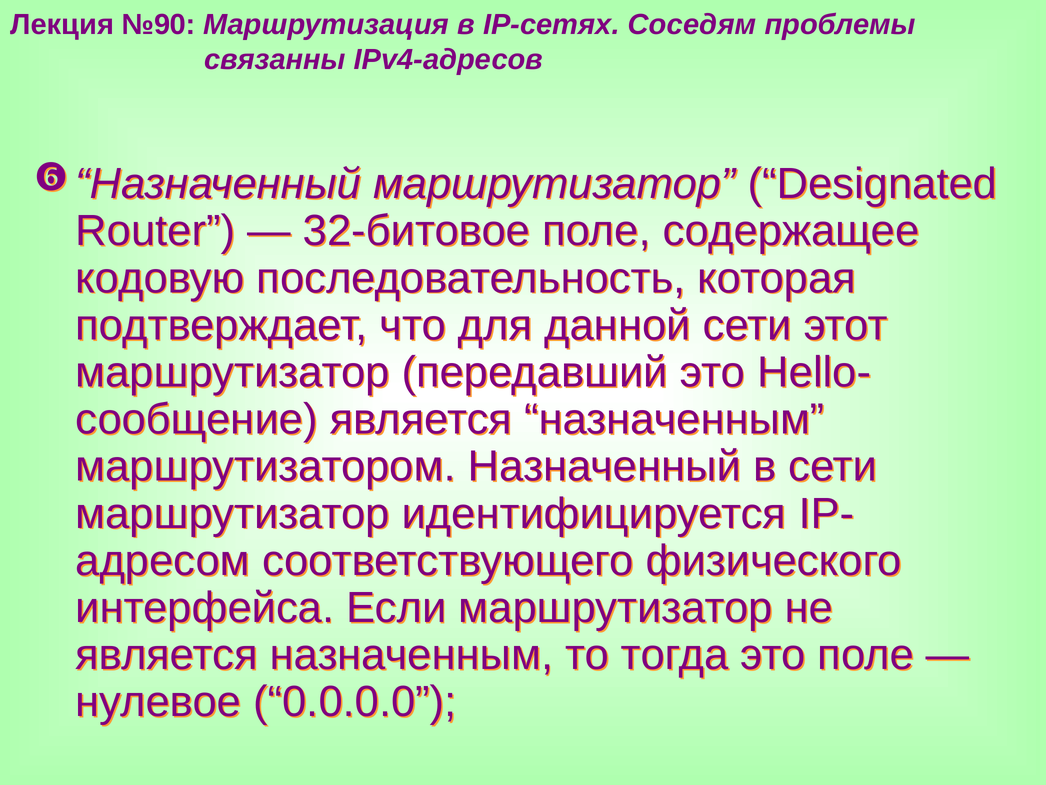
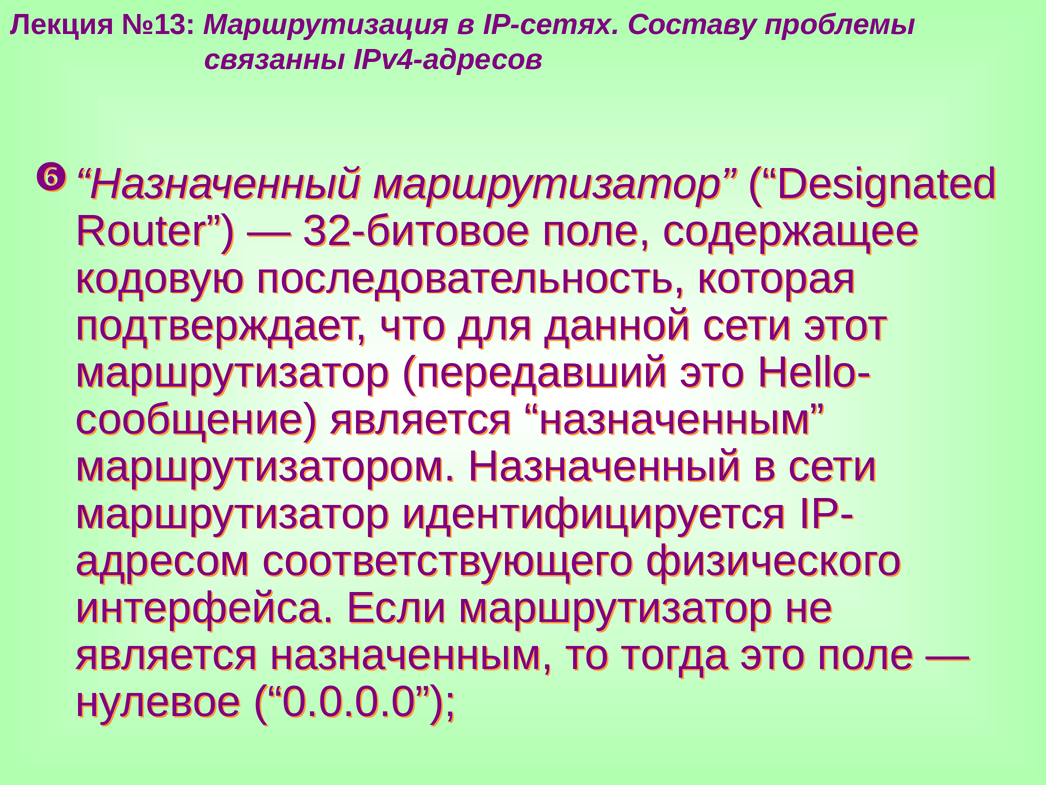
№90: №90 -> №13 (159, 25)
Соседям: Соседям -> Составу (692, 25)
